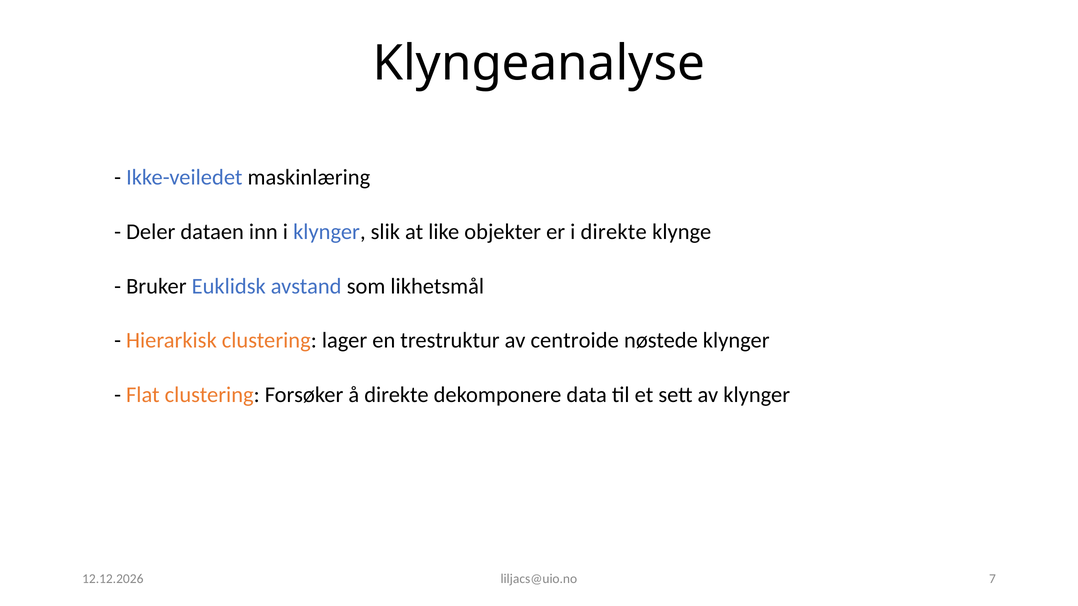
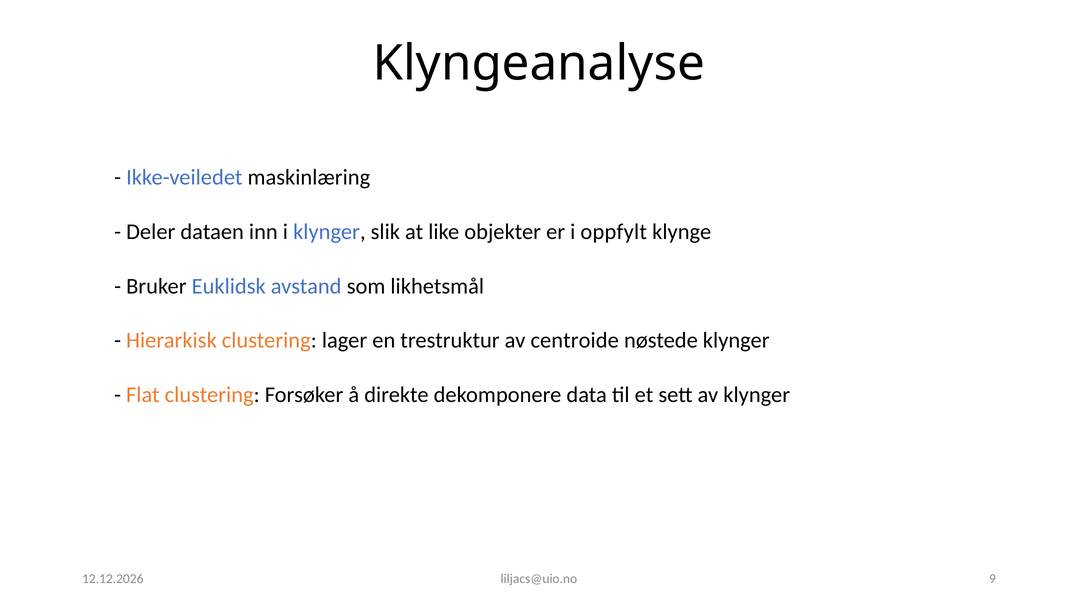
i direkte: direkte -> oppfylt (614, 232)
7: 7 -> 9 (992, 579)
